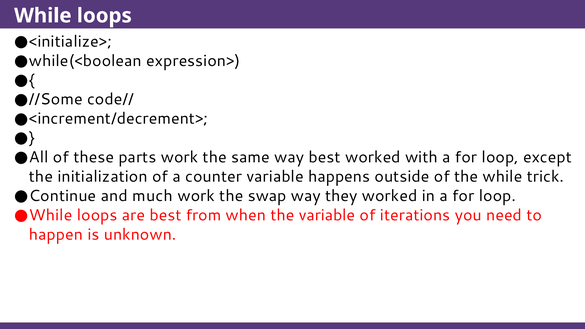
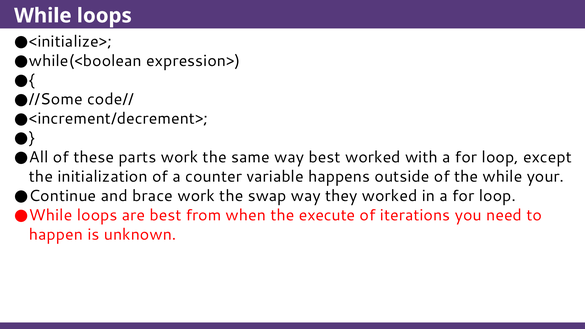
trick: trick -> your (545, 177)
much: much -> brace (153, 196)
the variable: variable -> execute (327, 215)
